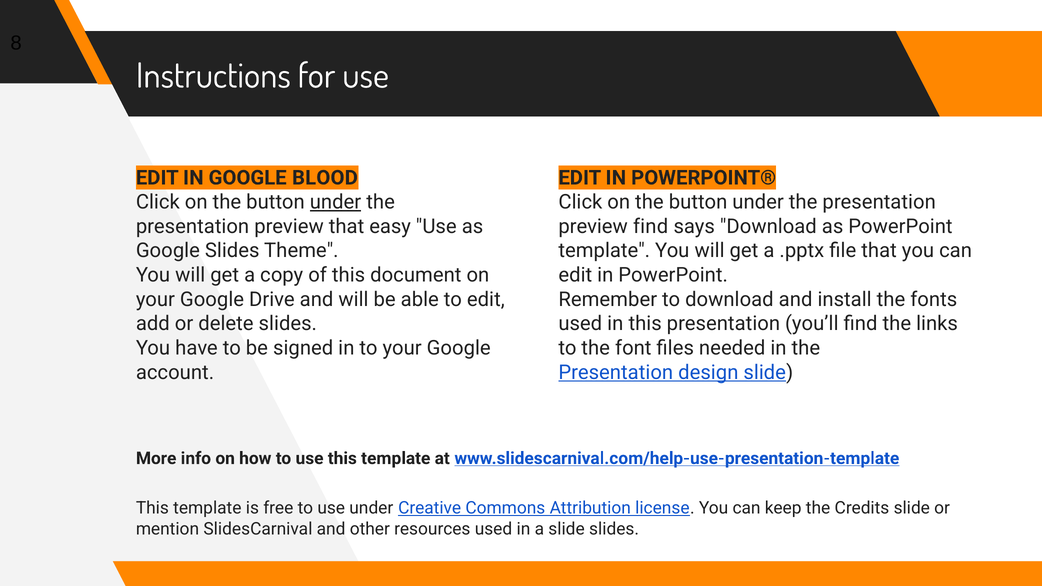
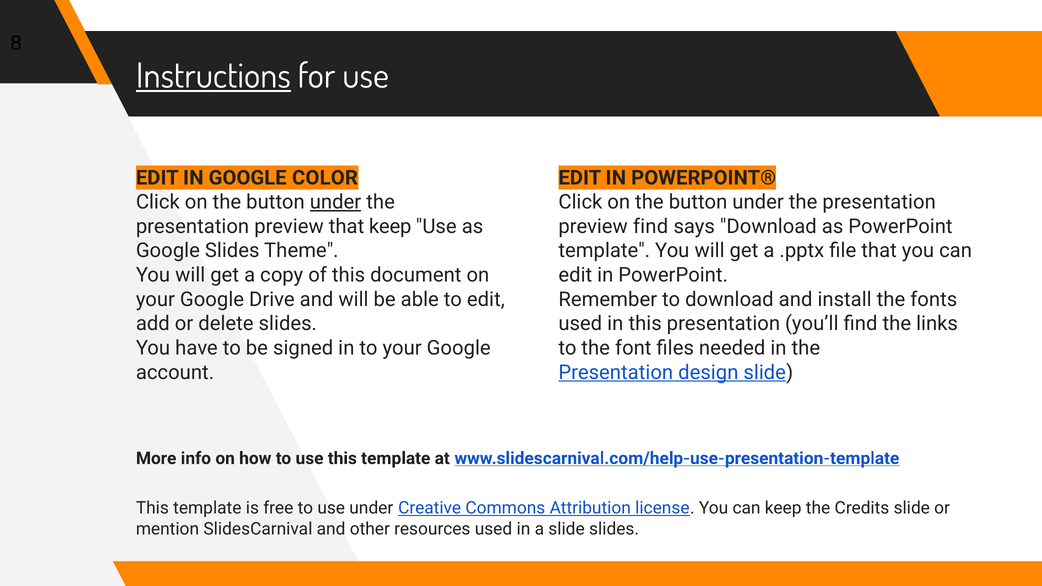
Instructions underline: none -> present (213, 76)
BLOOD: BLOOD -> COLOR (325, 178)
that easy: easy -> keep (390, 226)
